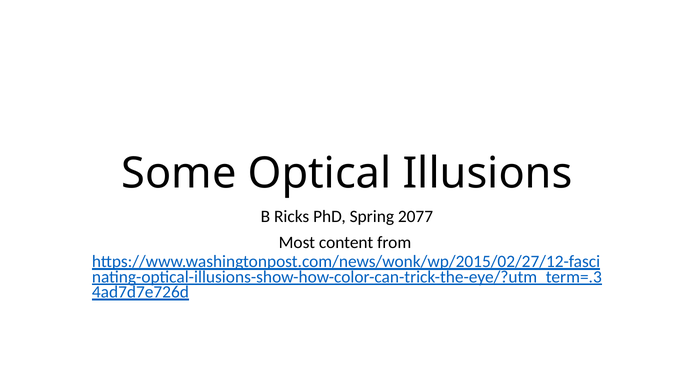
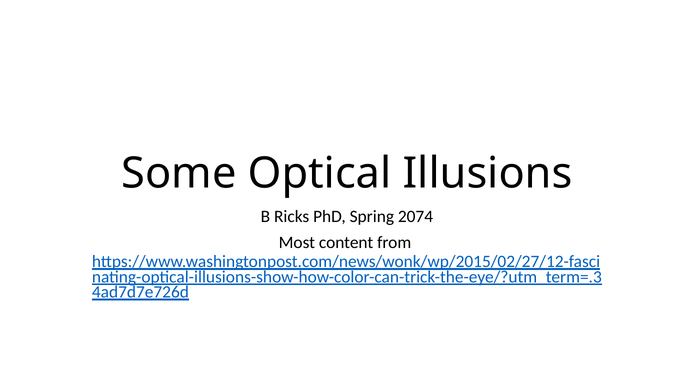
2077: 2077 -> 2074 (415, 217)
